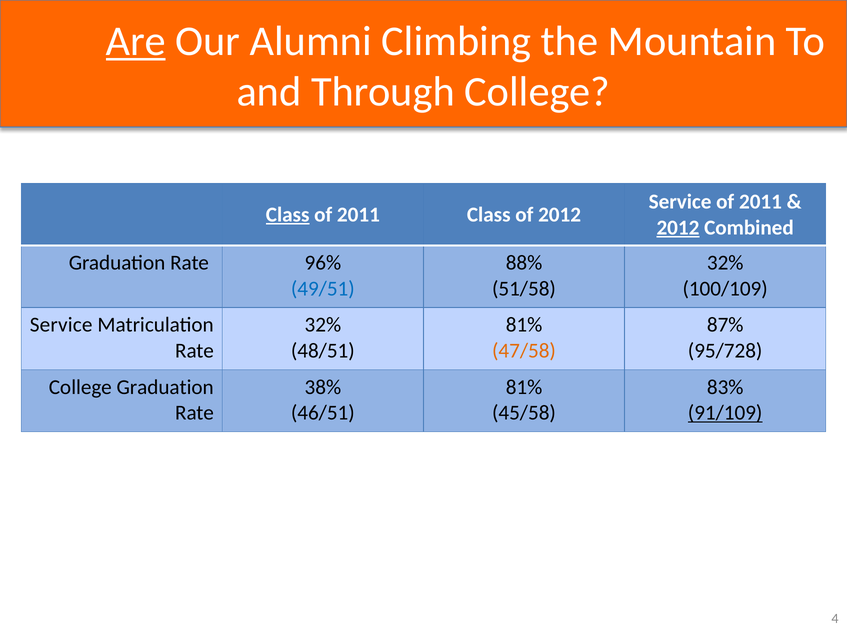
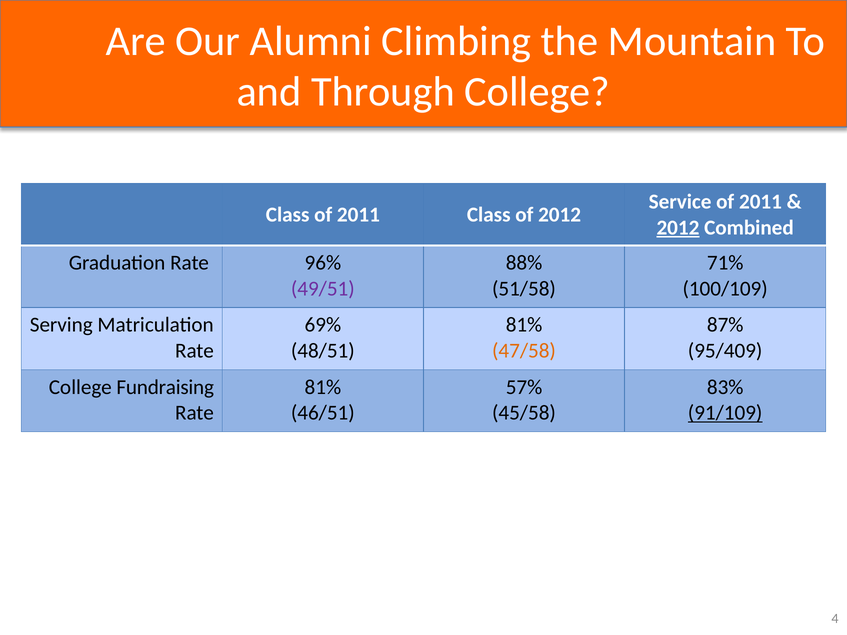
Are underline: present -> none (136, 41)
Class underline: present -> none (288, 215)
32%: 32% -> 71% (725, 263)
49/51 colour: blue -> purple (323, 289)
Service: Service -> Serving (61, 325)
32%: 32% -> 69% (323, 325)
95/728: 95/728 -> 95/409 (725, 351)
College Graduation: Graduation -> Fundraising (165, 387)
38%: 38% -> 81% (323, 387)
81%: 81% -> 57% (524, 387)
